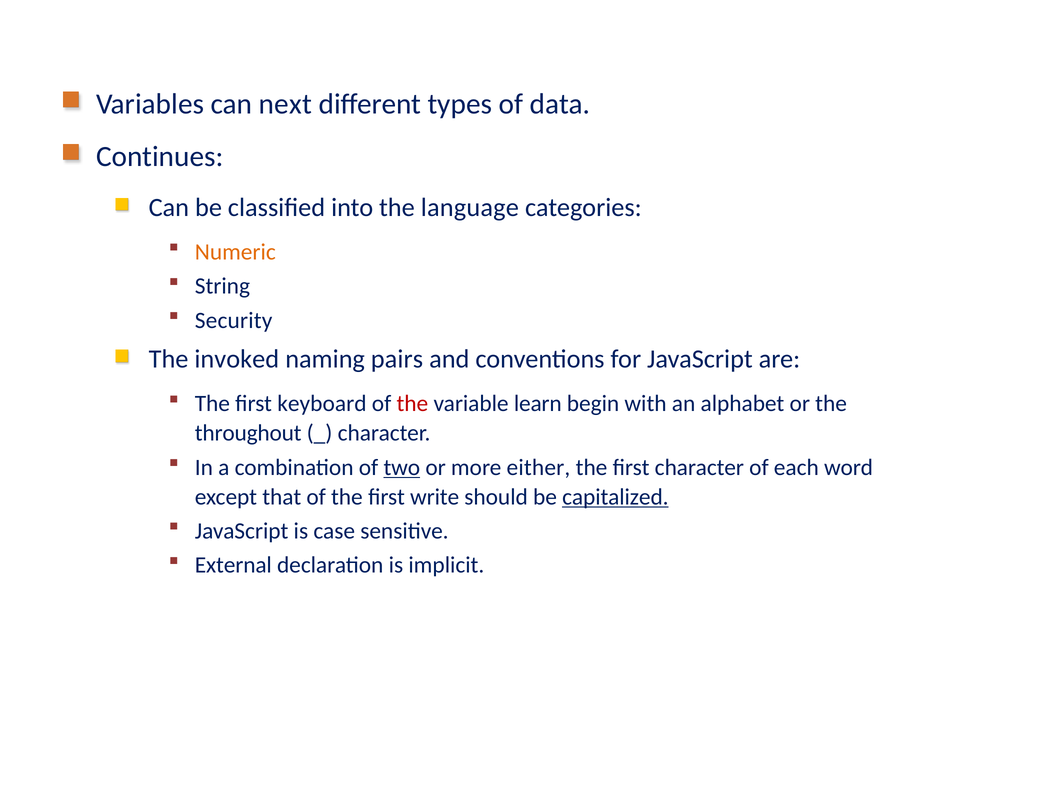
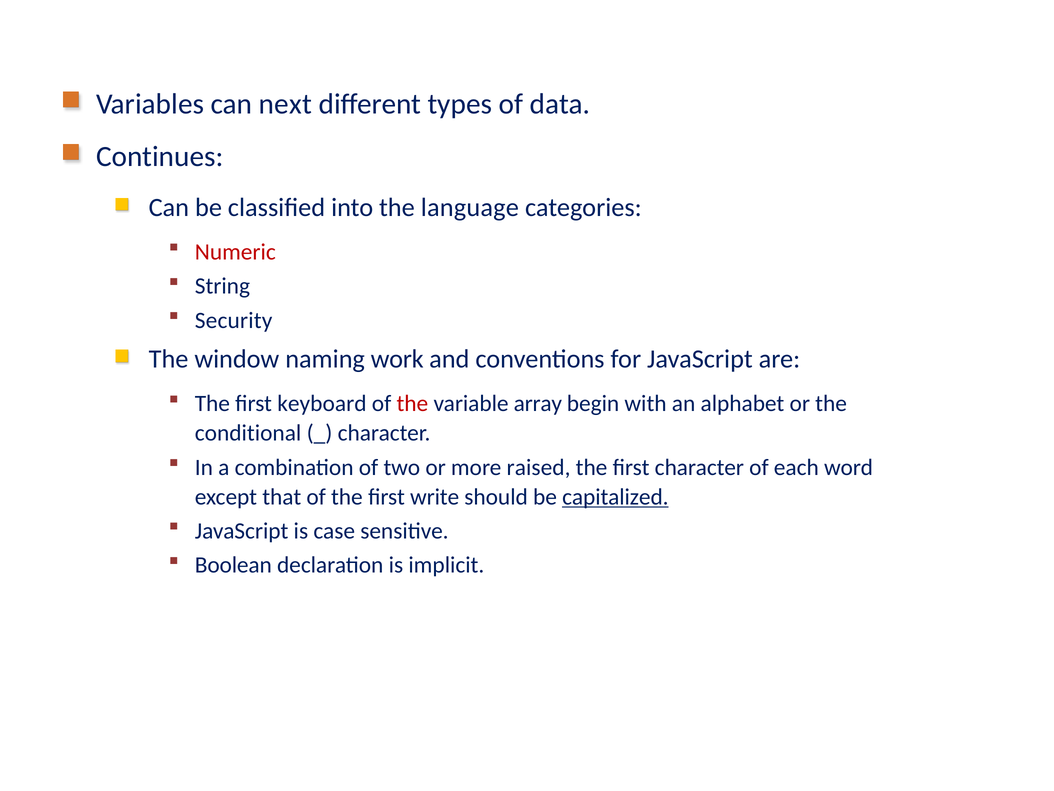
Numeric colour: orange -> red (235, 252)
invoked: invoked -> window (237, 359)
pairs: pairs -> work (397, 359)
learn: learn -> array (538, 404)
throughout: throughout -> conditional (248, 433)
two underline: present -> none (402, 467)
either: either -> raised (539, 467)
External: External -> Boolean (233, 565)
